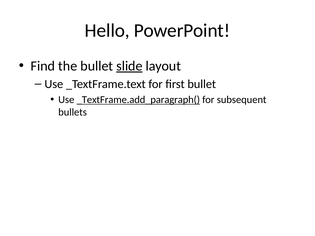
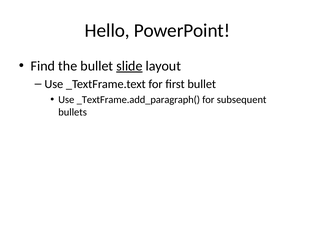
_TextFrame.add_paragraph( underline: present -> none (138, 100)
